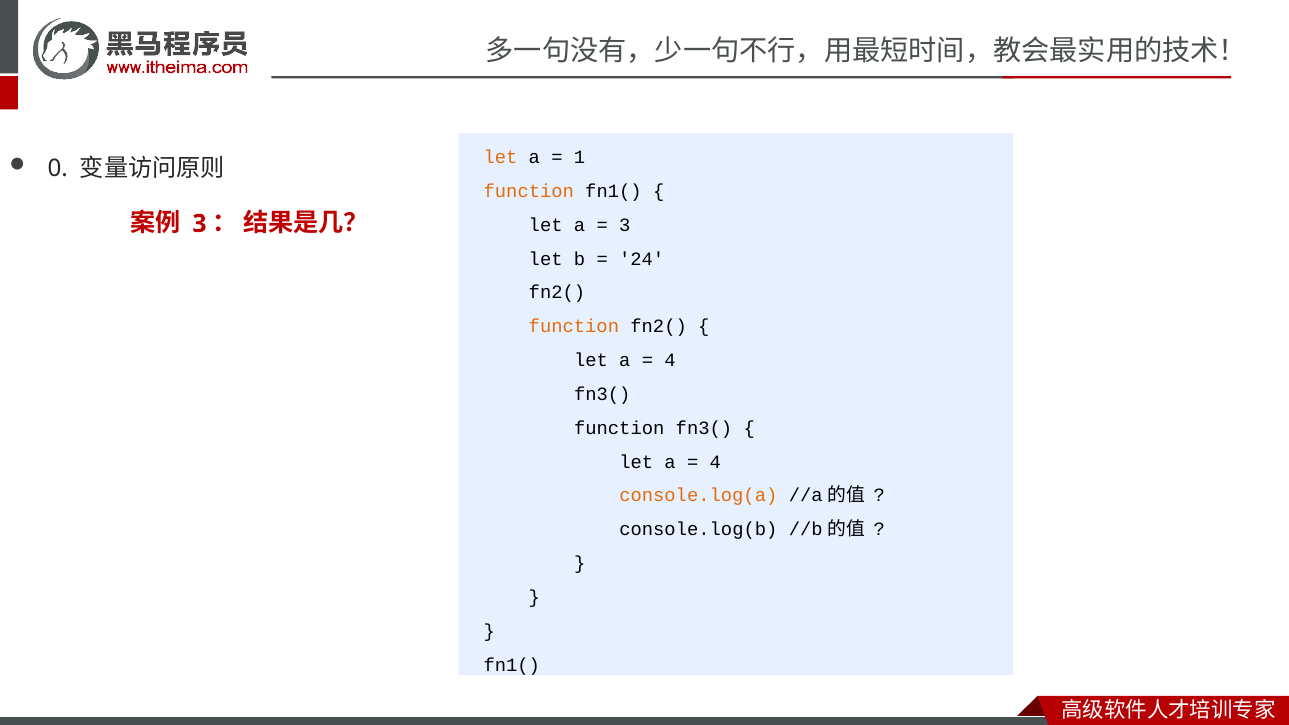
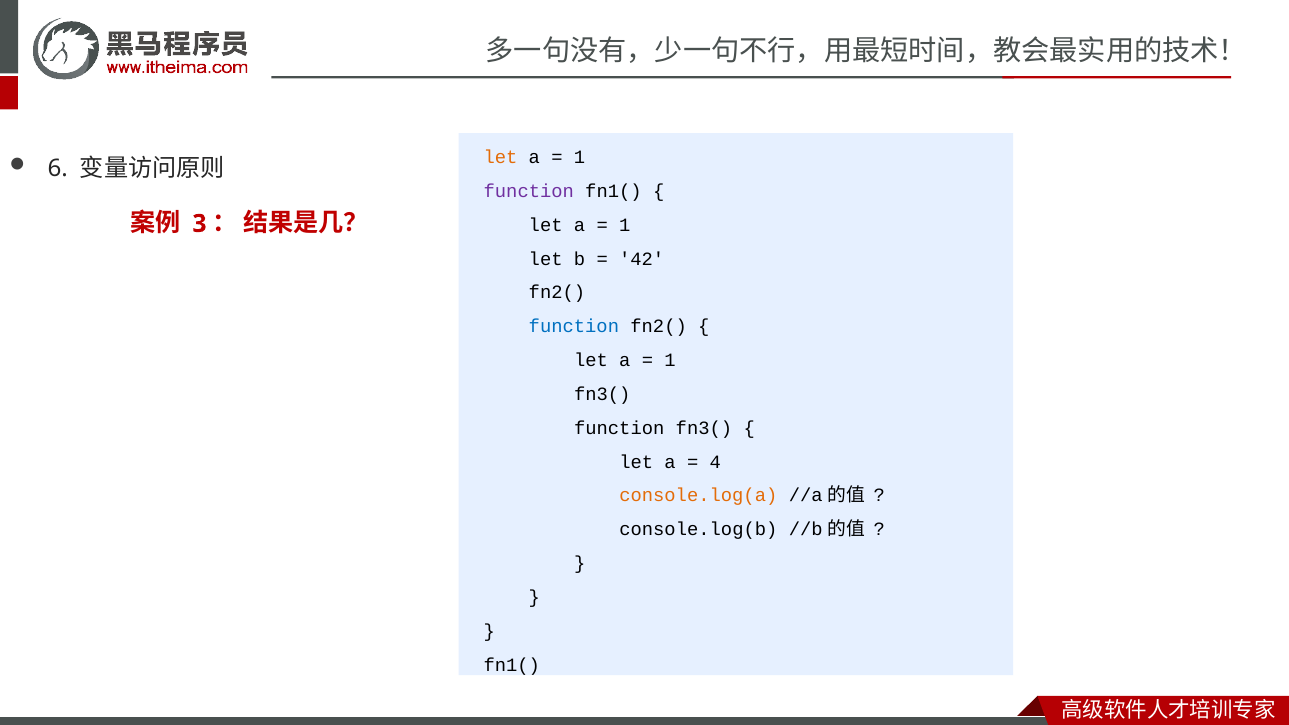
0: 0 -> 6 (58, 169)
function colour: orange -> purple (529, 191)
3: 3 -> 1 (625, 225)
24: 24 -> 42 (642, 259)
function colour: orange -> blue (574, 327)
4: 4 -> 1 (670, 360)
